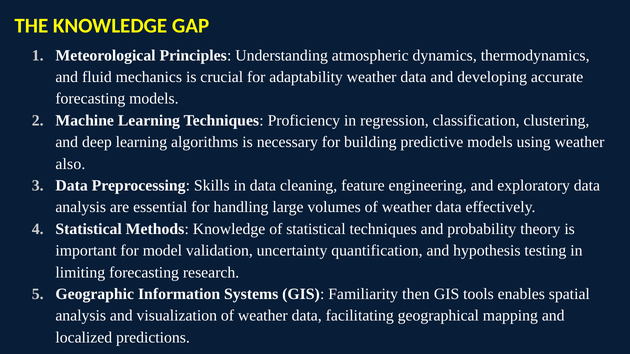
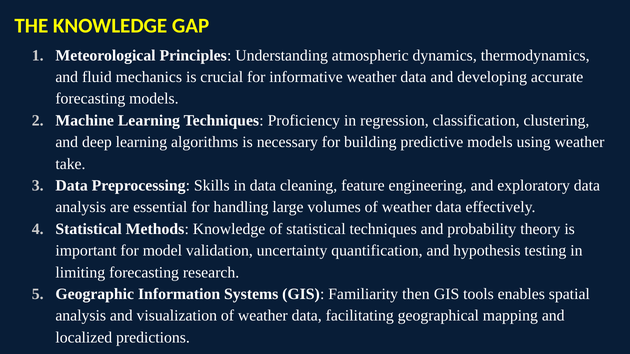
adaptability: adaptability -> informative (306, 77)
also: also -> take (70, 164)
